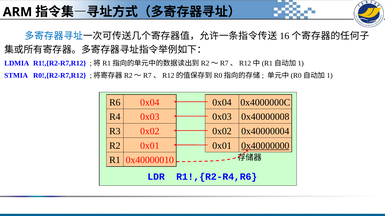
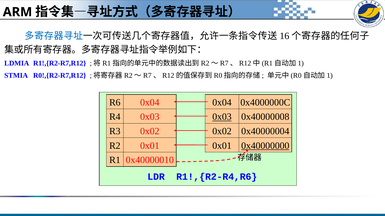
0x03 underline: none -> present (222, 117)
